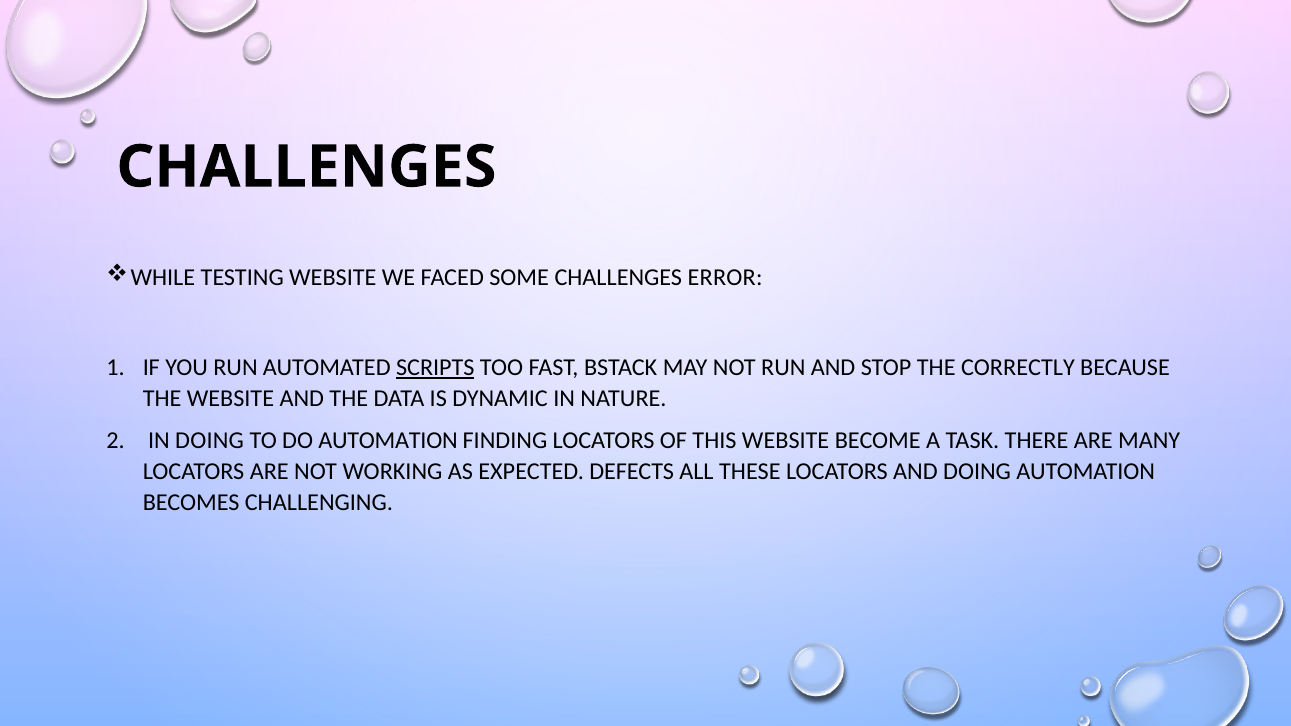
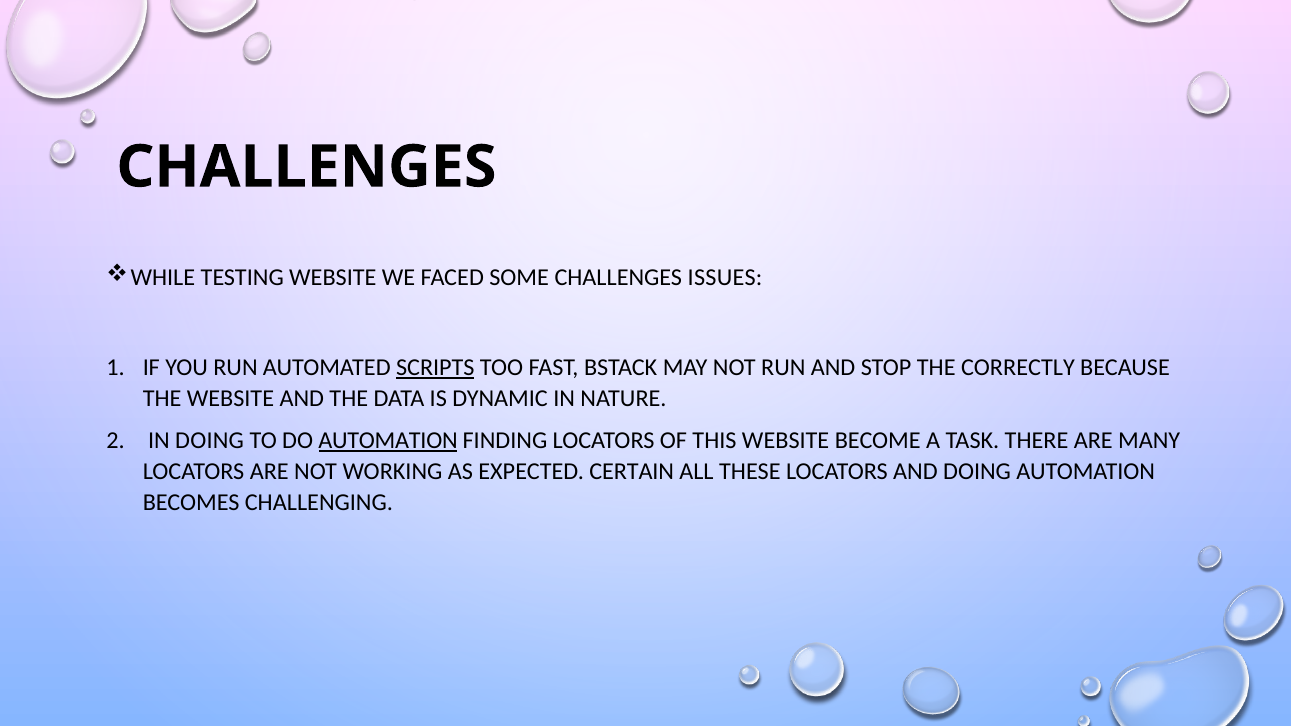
ERROR: ERROR -> ISSUES (725, 277)
AUTOMATION underline: none -> present (388, 440)
DEFECTS: DEFECTS -> CERTAIN (632, 472)
